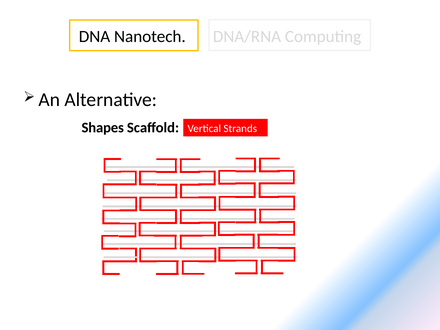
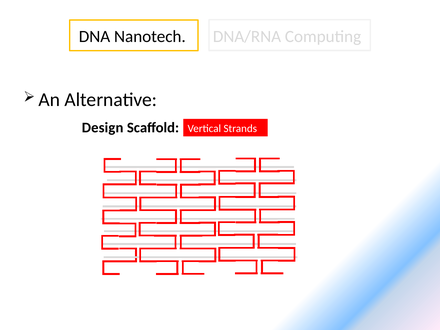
Shapes: Shapes -> Design (103, 128)
